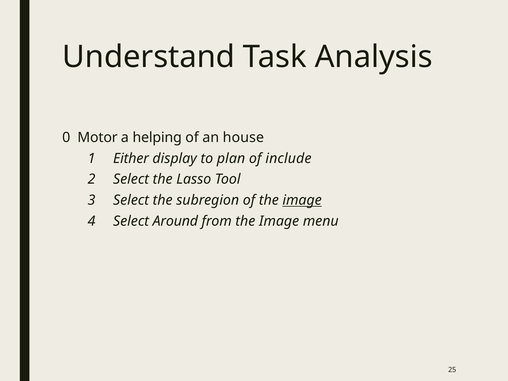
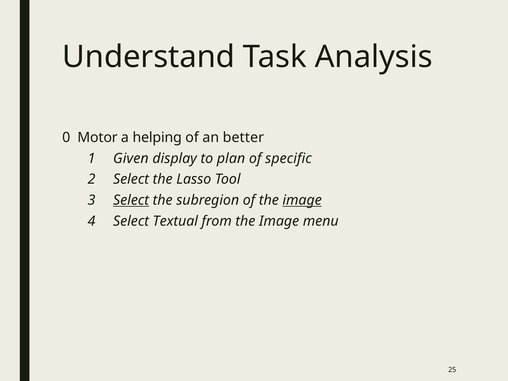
house: house -> better (243, 138)
Either: Either -> Given (131, 158)
include: include -> specific (288, 158)
Select underline: none -> present (131, 200)
Around: Around -> Textual (175, 221)
